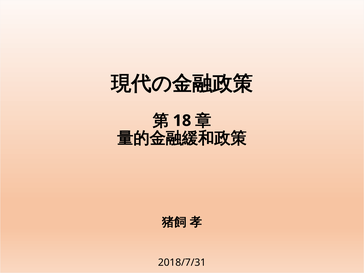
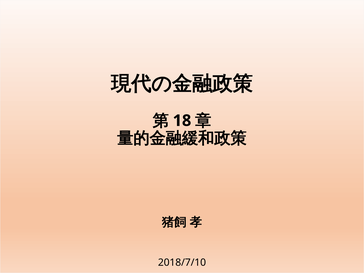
2018/7/31: 2018/7/31 -> 2018/7/10 (182, 262)
